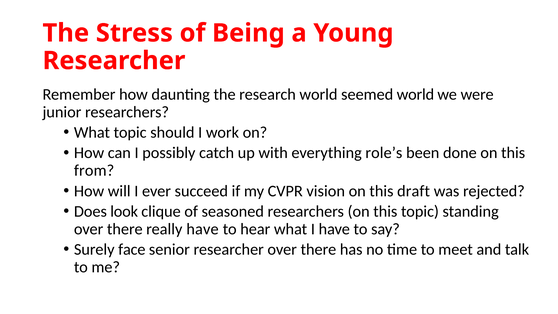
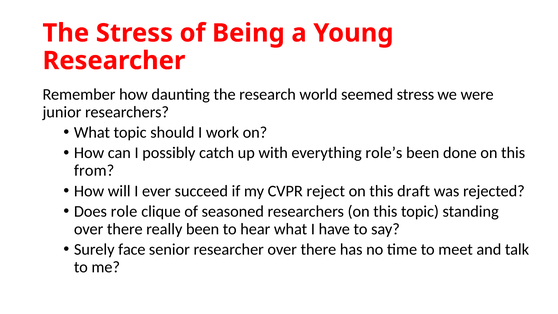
seemed world: world -> stress (415, 94)
vision: vision -> reject (326, 191)
look: look -> role (124, 211)
really have: have -> been (203, 229)
